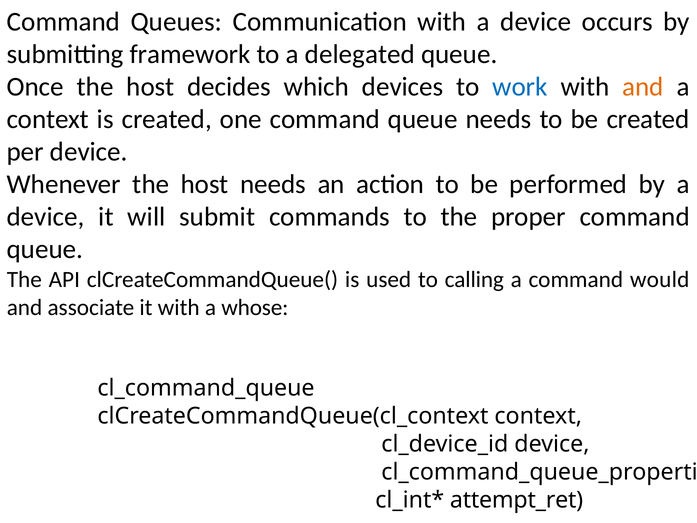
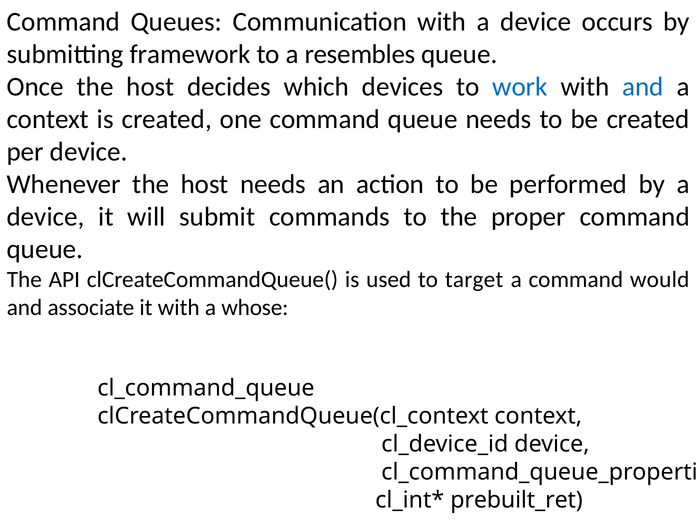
delegated: delegated -> resembles (360, 54)
and colour: orange -> blue (643, 87)
calling: calling -> target (474, 279)
attempt_ret: attempt_ret -> prebuilt_ret (517, 500)
